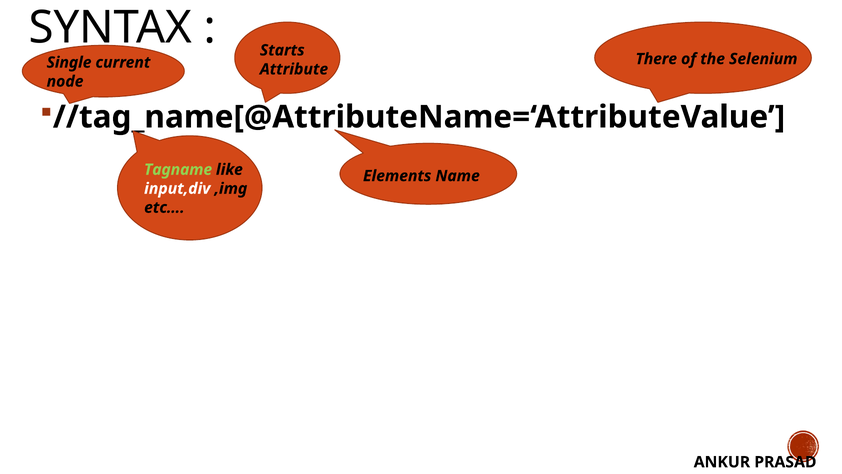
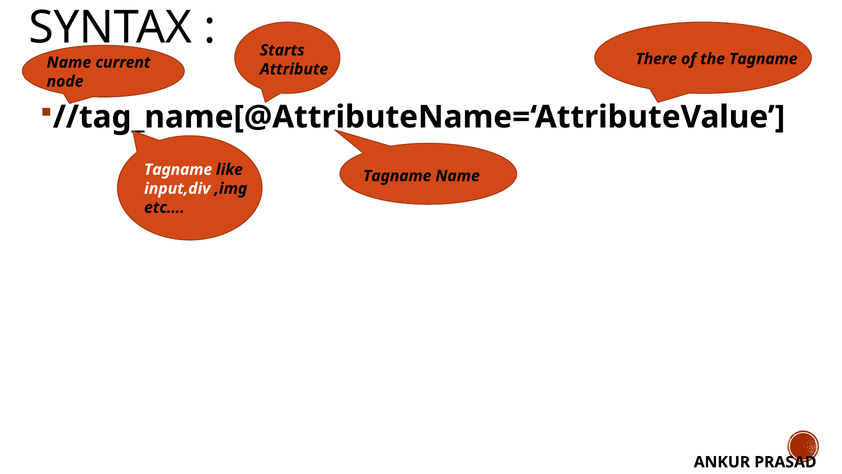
the Selenium: Selenium -> Tagname (763, 59)
Single: Single -> Name (69, 62)
Tagname colour: light green -> white (178, 169)
Elements: Elements -> Tagname (397, 176)
